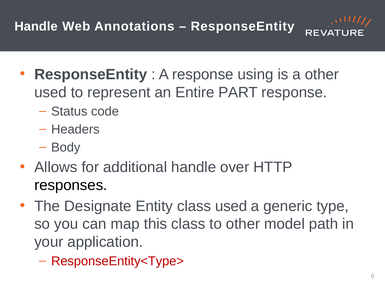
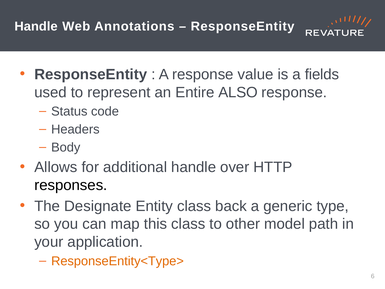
using: using -> value (256, 74)
a other: other -> fields (322, 74)
PART: PART -> ALSO (238, 92)
class used: used -> back (231, 206)
ResponseEntity<Type> colour: red -> orange (117, 261)
